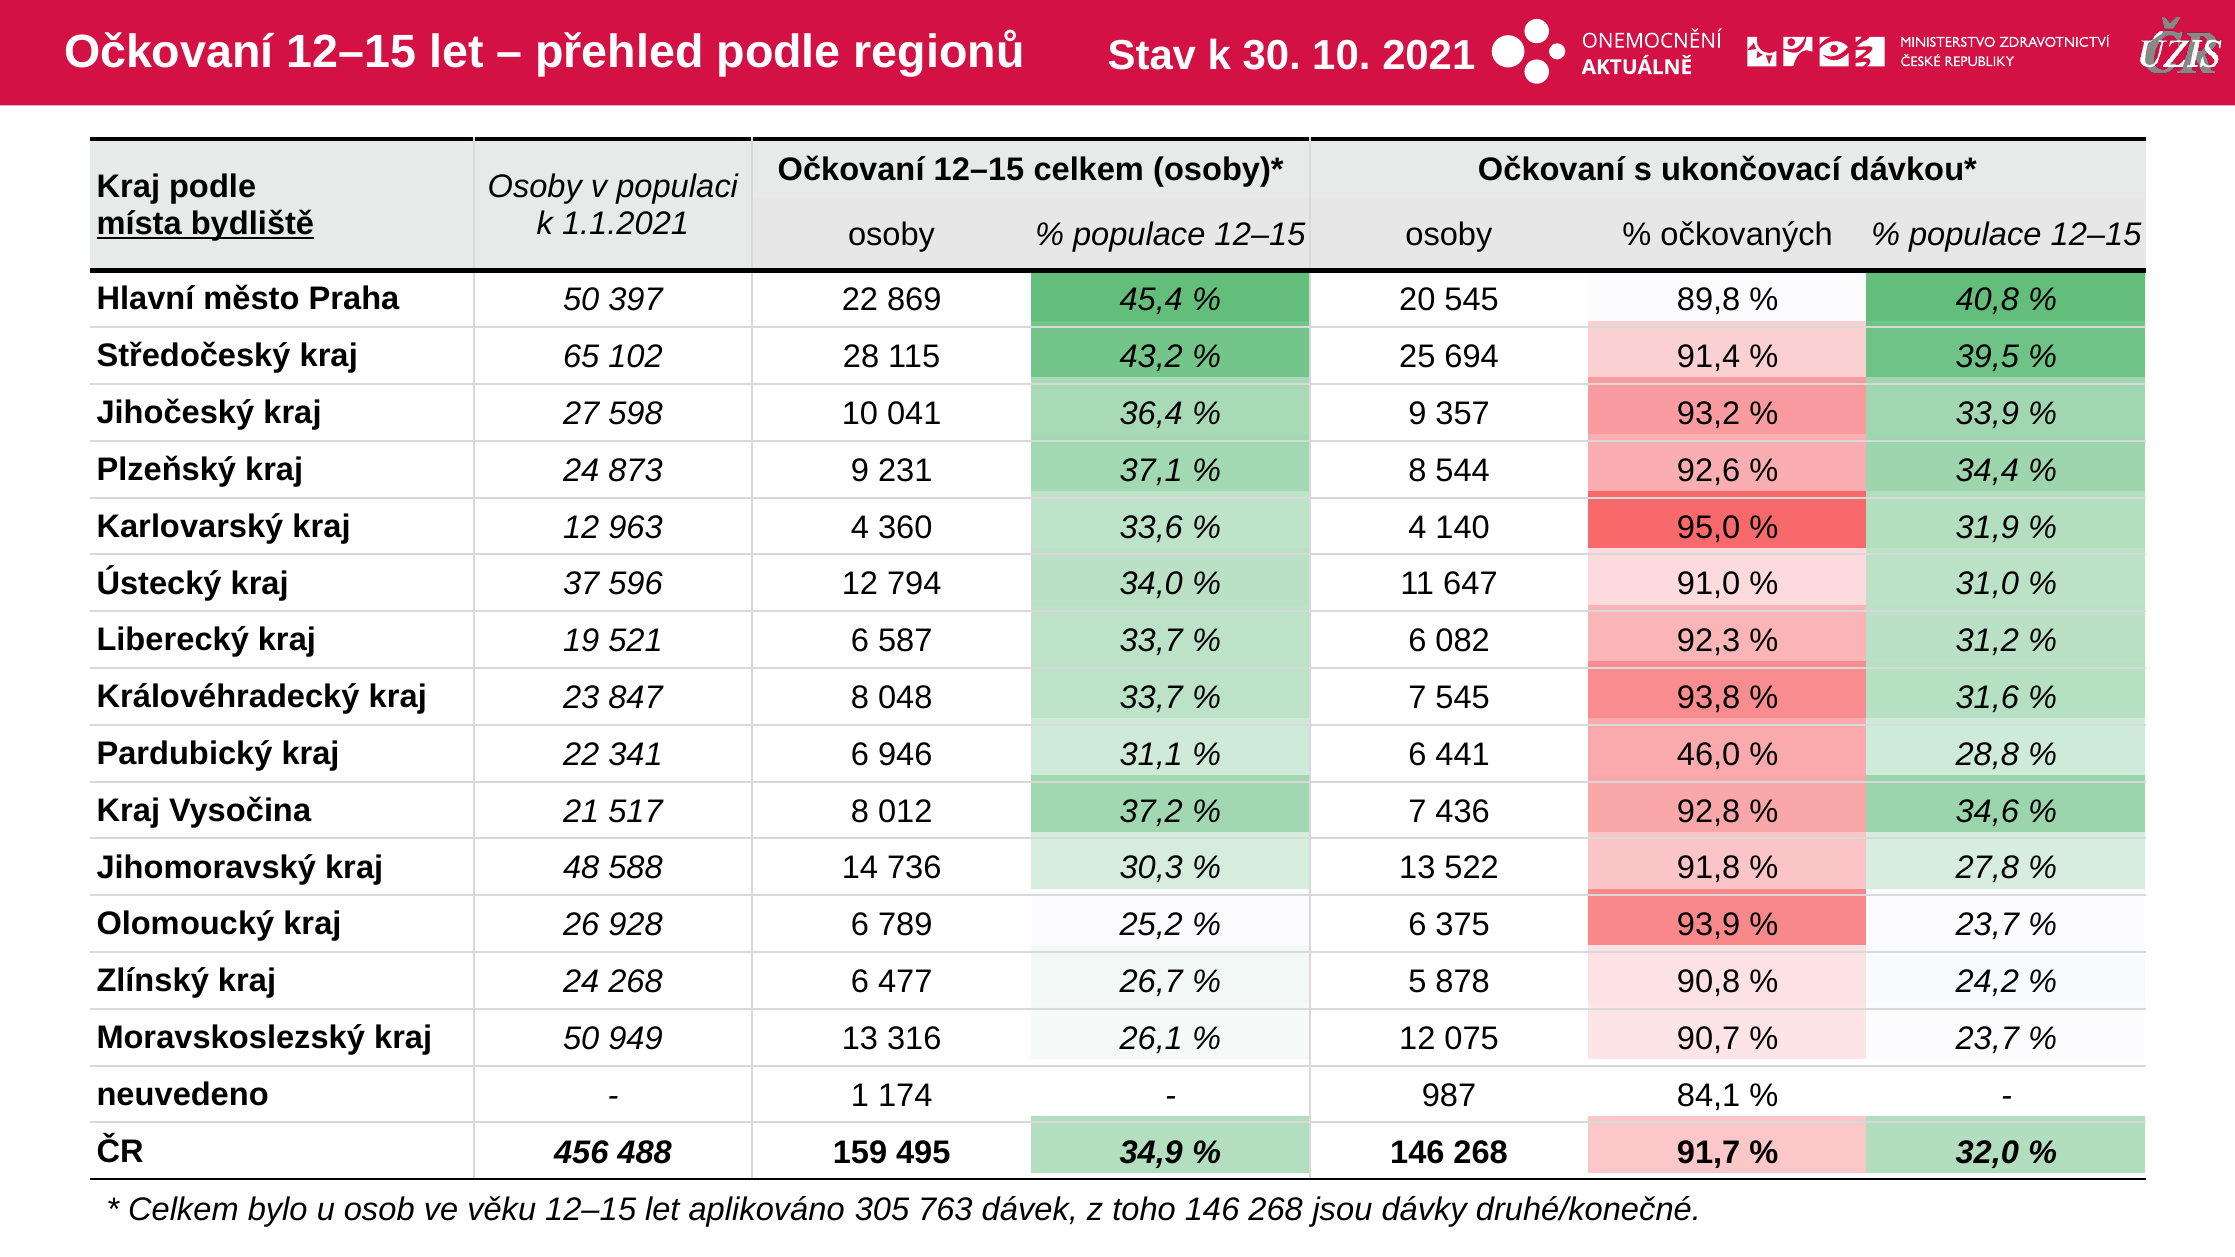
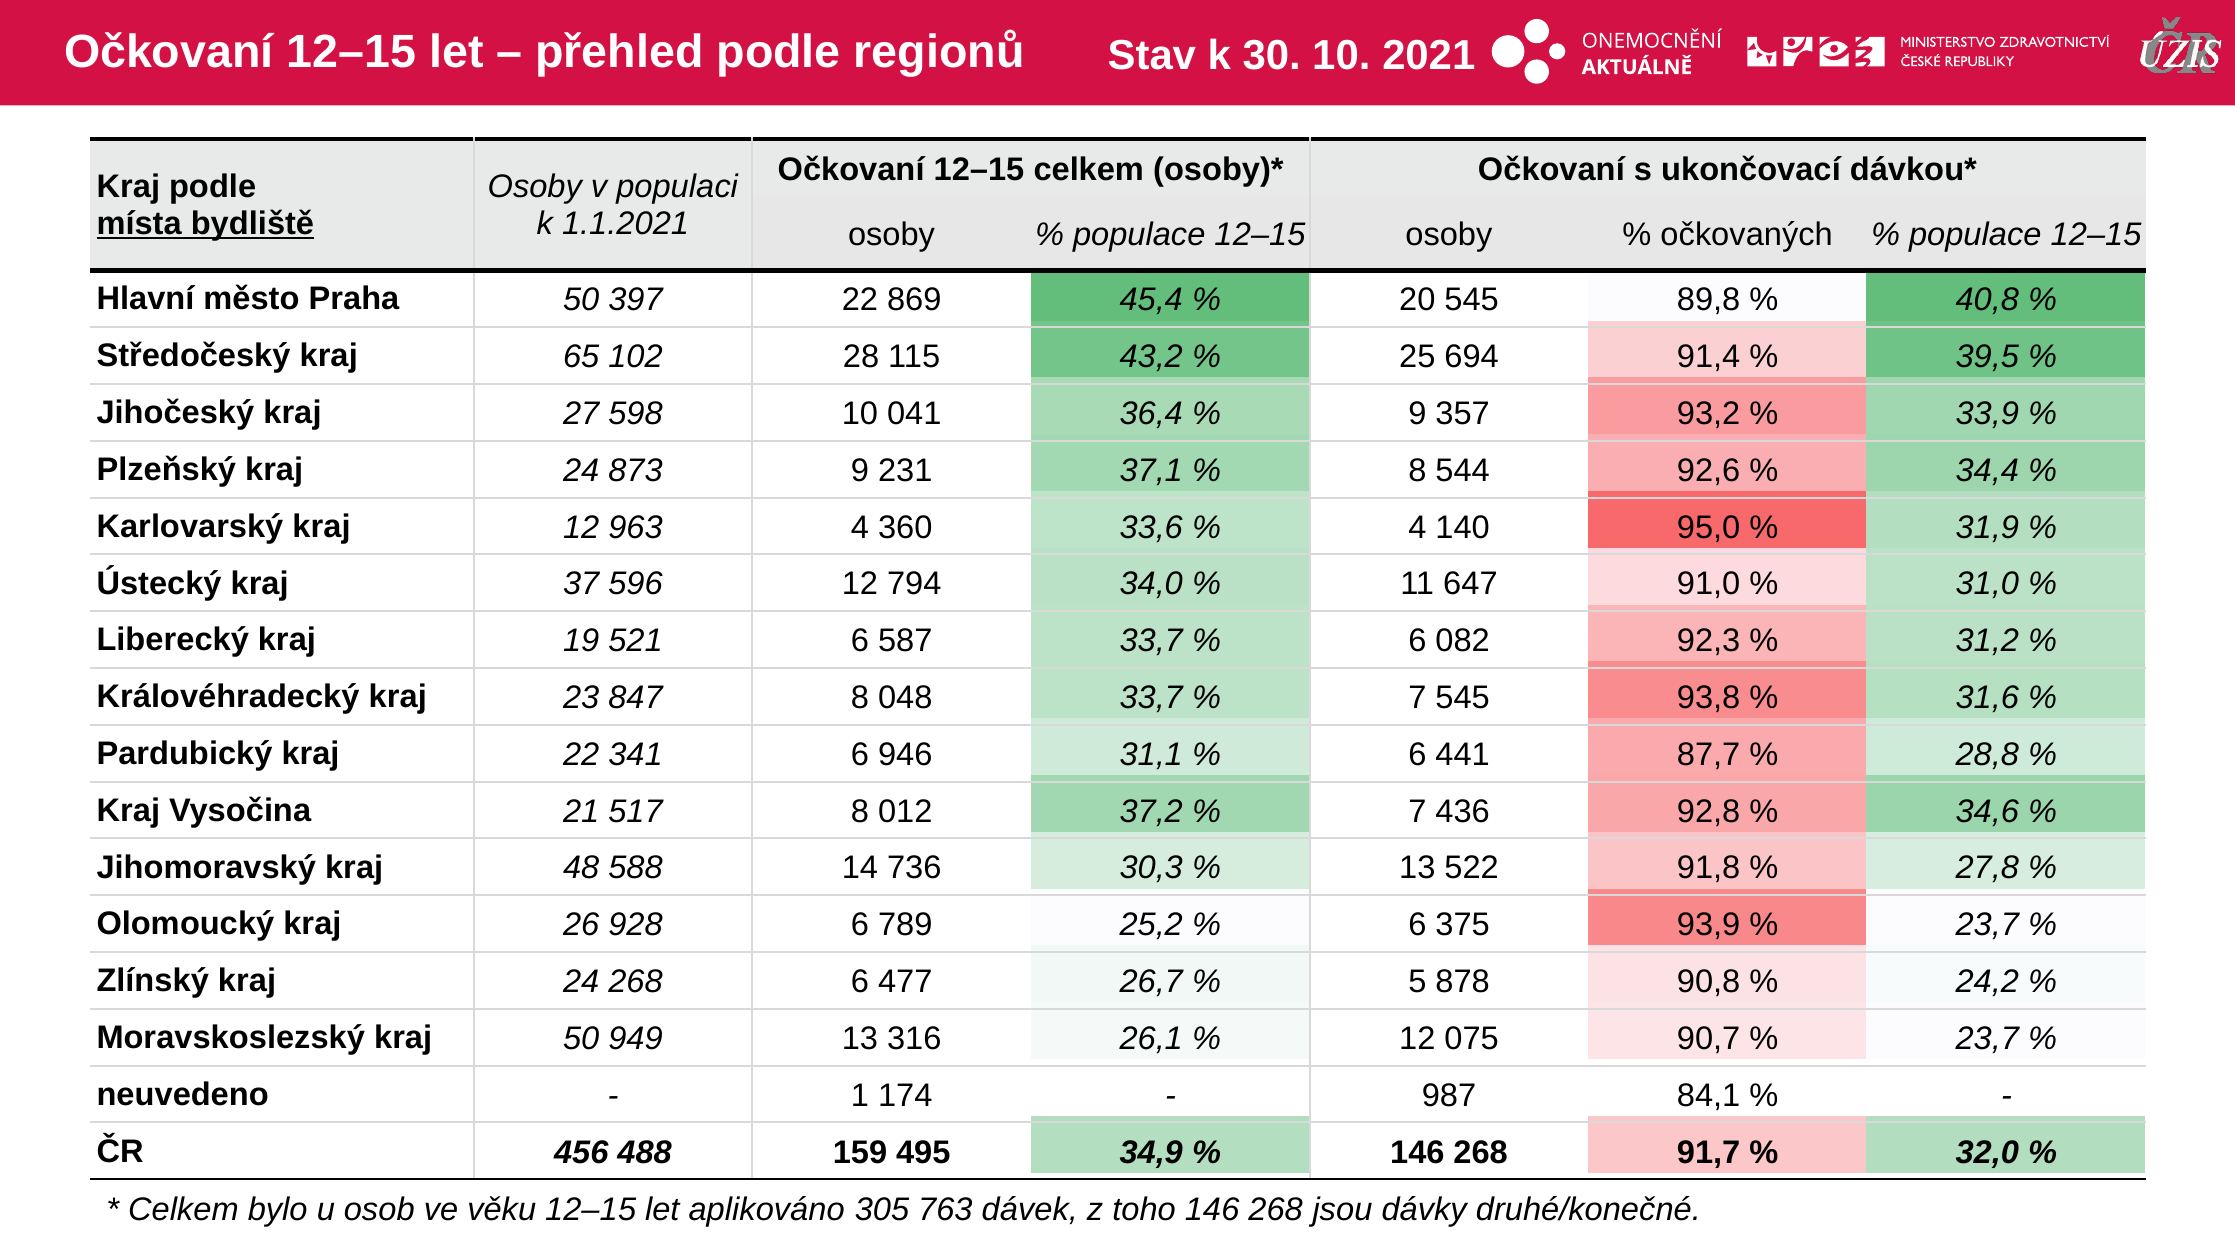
46,0: 46,0 -> 87,7 (1709, 755)
